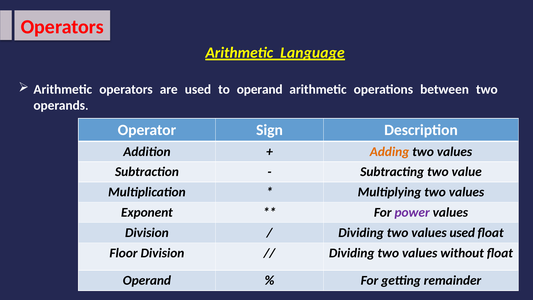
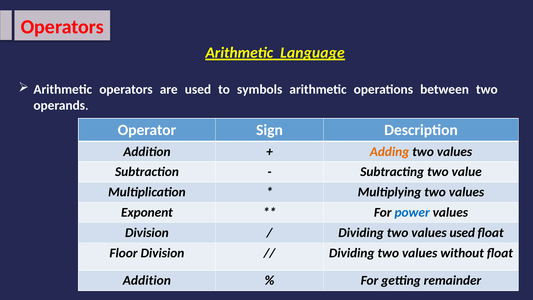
to operand: operand -> symbols (260, 89)
power colour: purple -> blue (412, 212)
Operand: Operand -> Addition (147, 280)
